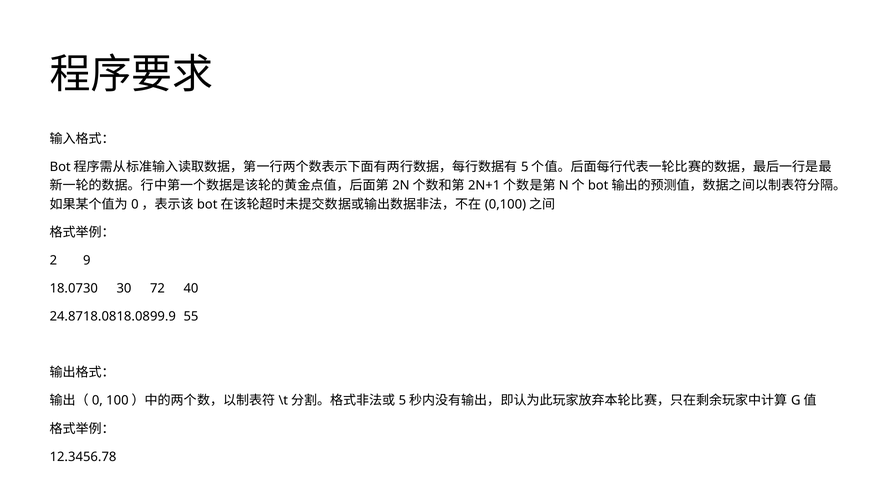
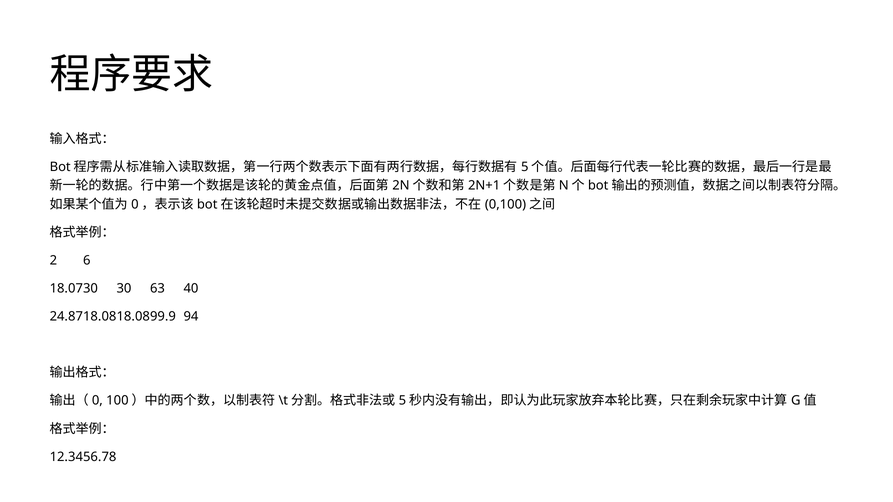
9: 9 -> 6 (87, 261)
72: 72 -> 63 (158, 289)
55: 55 -> 94 (191, 317)
